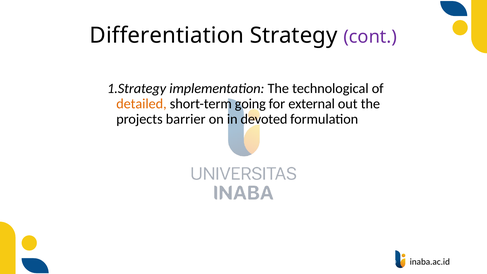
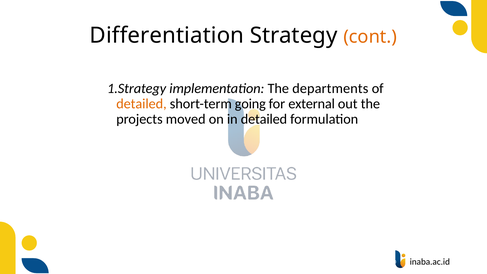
cont colour: purple -> orange (370, 37)
technological: technological -> departments (330, 89)
barrier: barrier -> moved (186, 119)
in devoted: devoted -> detailed (264, 119)
